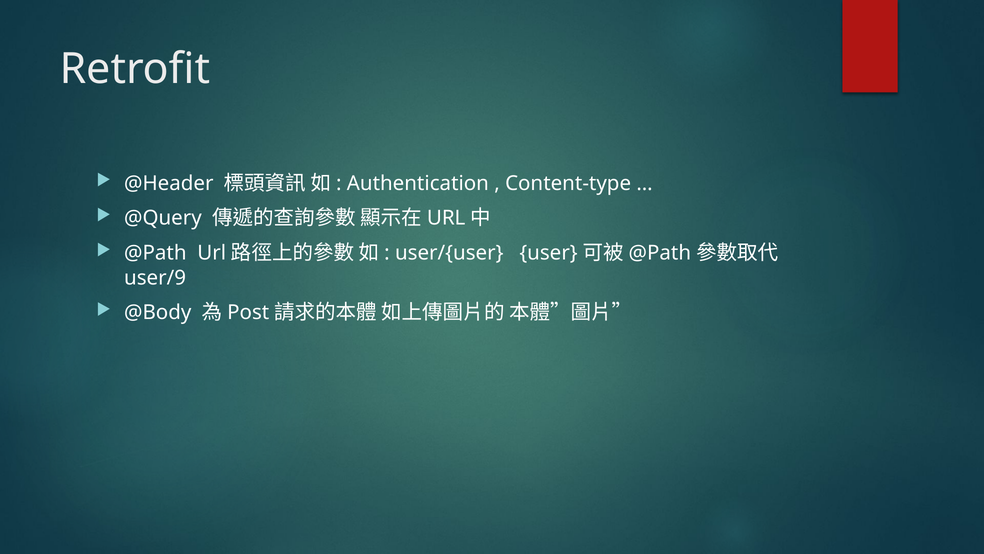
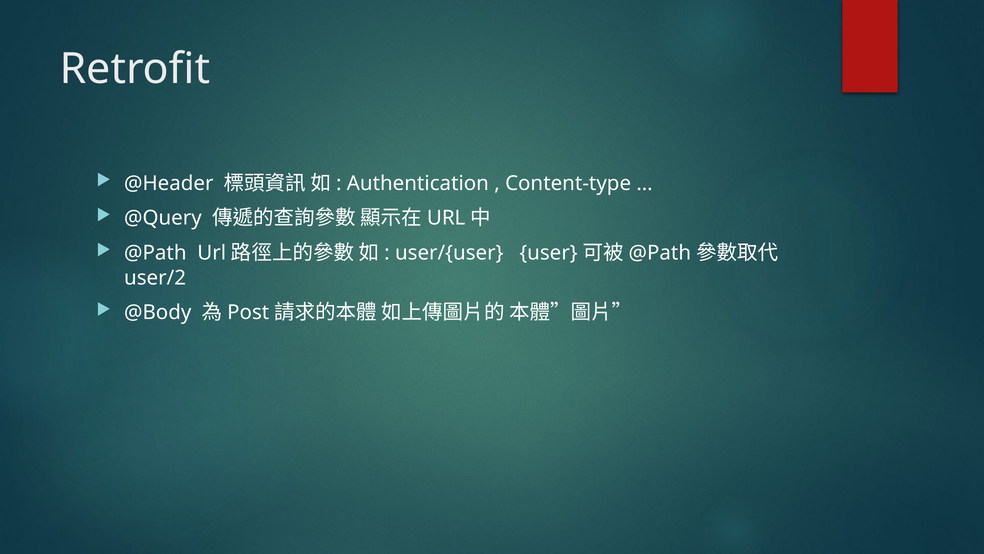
user/9: user/9 -> user/2 (155, 277)
